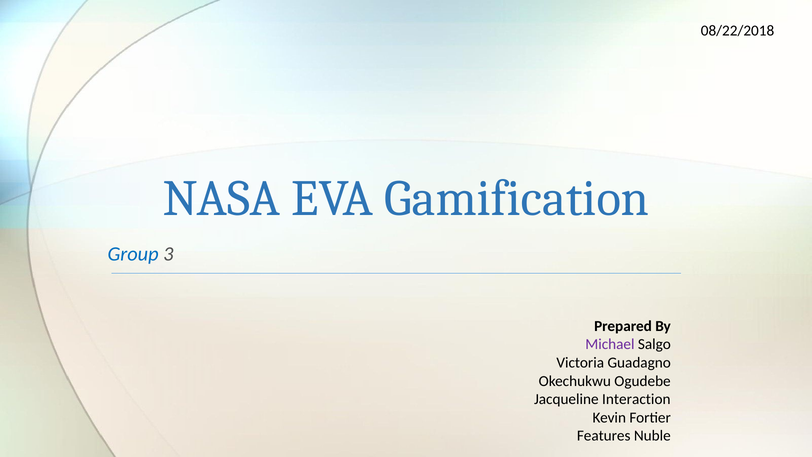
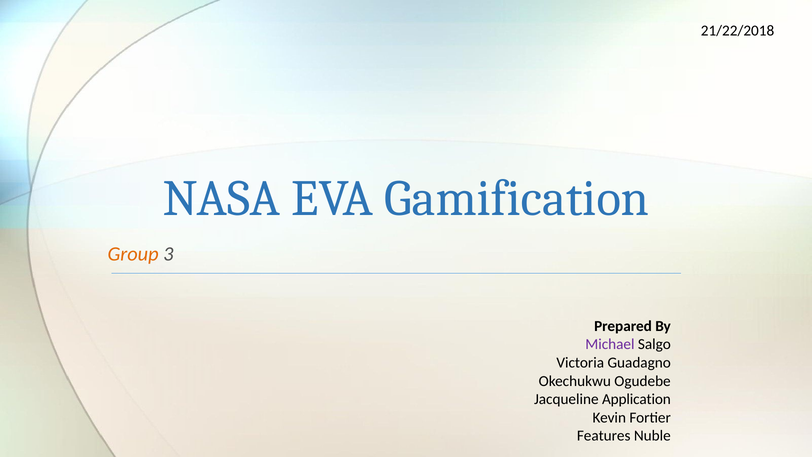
08/22/2018: 08/22/2018 -> 21/22/2018 (738, 31)
Group colour: blue -> orange (133, 254)
Interaction: Interaction -> Application (636, 399)
